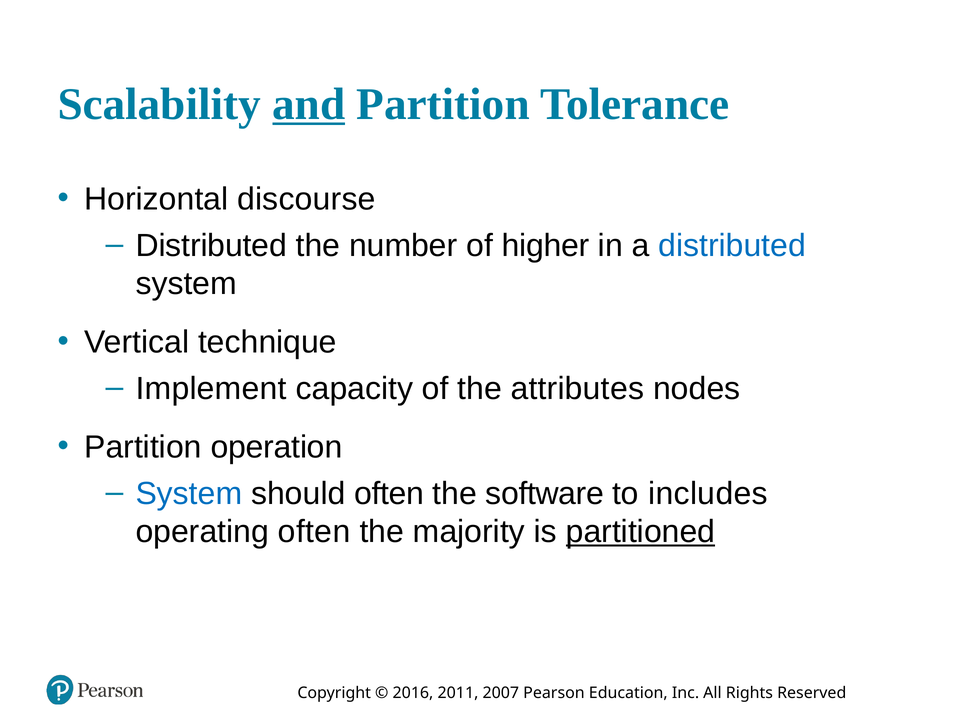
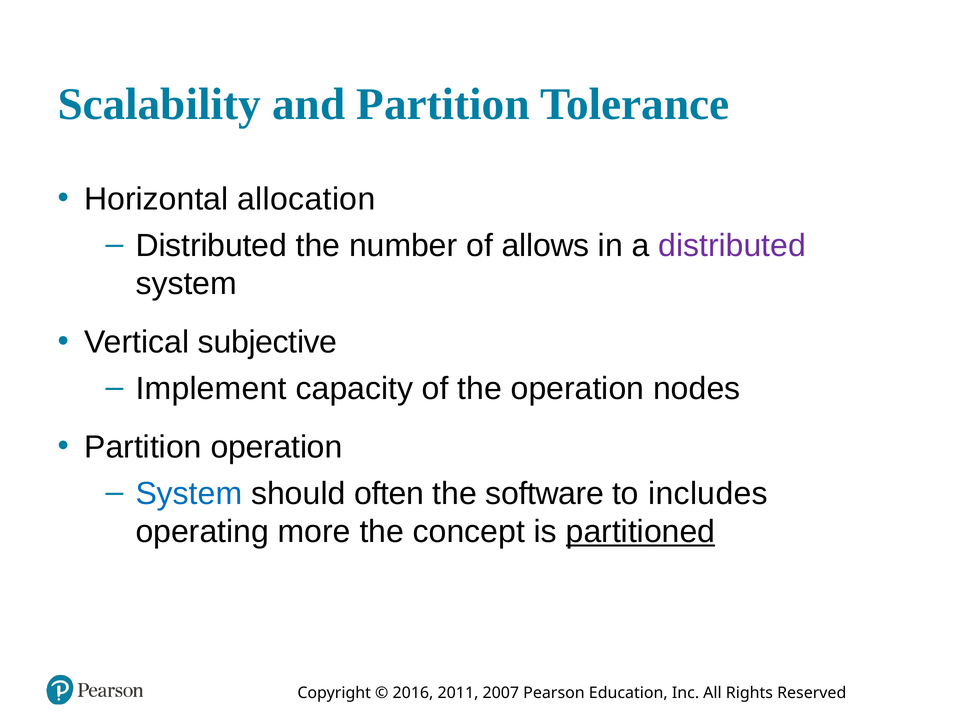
and underline: present -> none (309, 104)
discourse: discourse -> allocation (306, 199)
higher: higher -> allows (546, 245)
distributed colour: blue -> purple (732, 245)
technique: technique -> subjective (268, 342)
the attributes: attributes -> operation (577, 389)
operating often: often -> more (314, 532)
majority: majority -> concept (469, 532)
